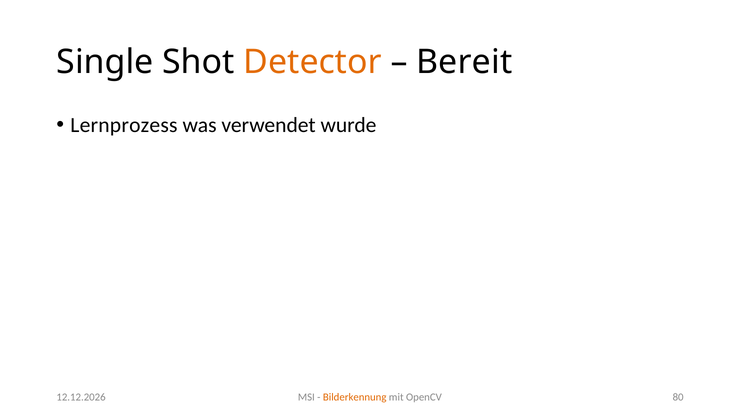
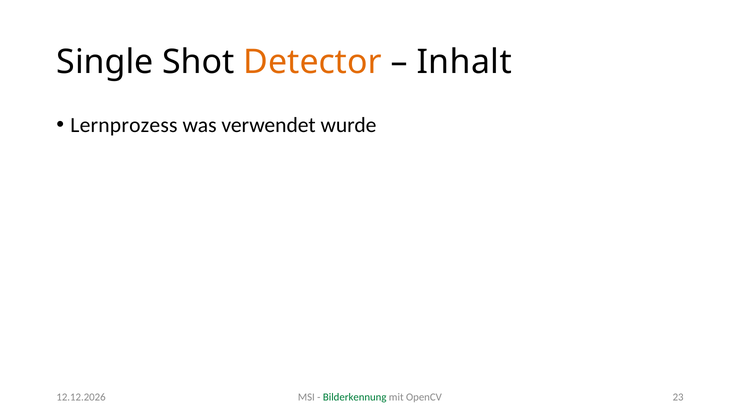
Bereit: Bereit -> Inhalt (464, 62)
Bilderkennung colour: orange -> green (355, 398)
80: 80 -> 23 (678, 398)
